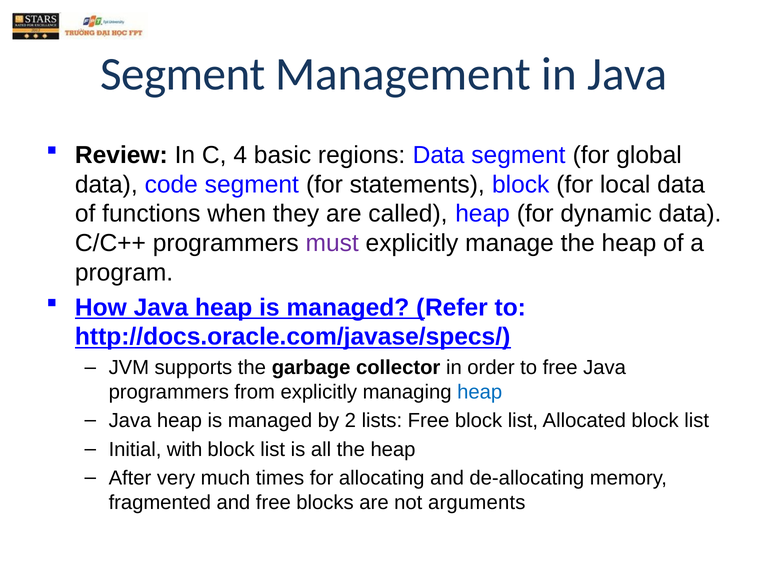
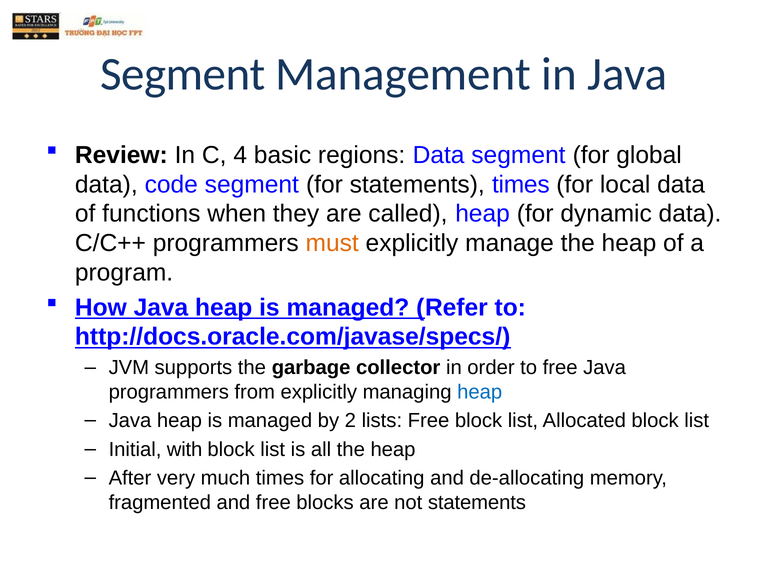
statements block: block -> times (521, 184)
must colour: purple -> orange (332, 243)
not arguments: arguments -> statements (477, 502)
